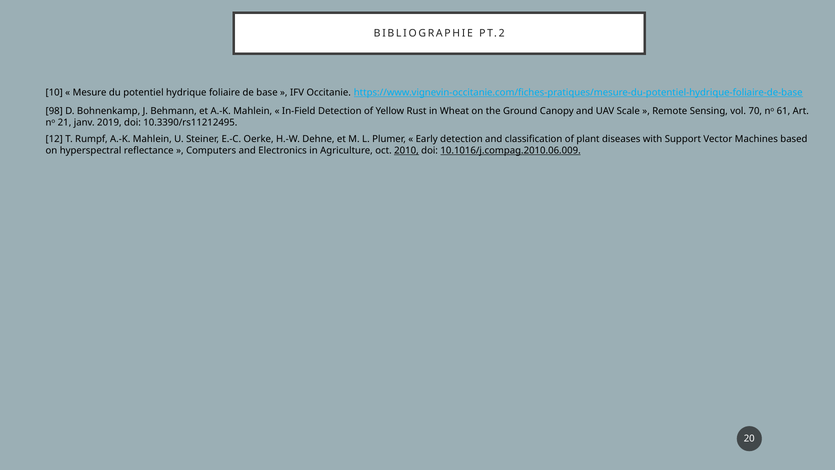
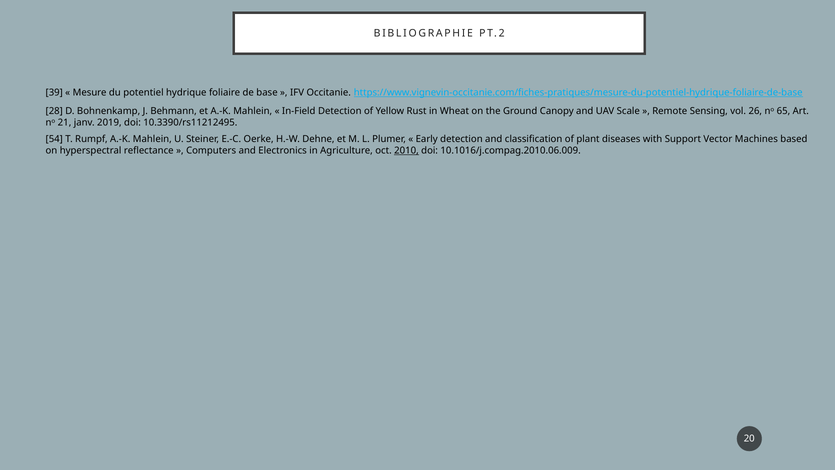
10: 10 -> 39 (54, 93)
98: 98 -> 28 (54, 111)
70: 70 -> 26 (755, 111)
61: 61 -> 65 (783, 111)
12: 12 -> 54 (54, 139)
10.1016/j.compag.2010.06.009 underline: present -> none (511, 151)
